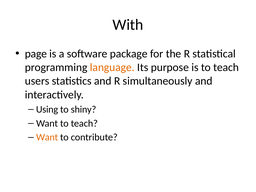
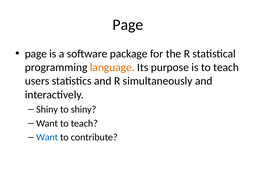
With: With -> Page (128, 25)
Using: Using -> Shiny (47, 109)
Want colour: orange -> blue (47, 137)
